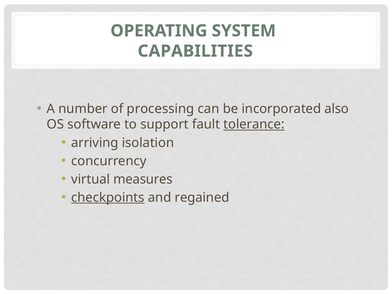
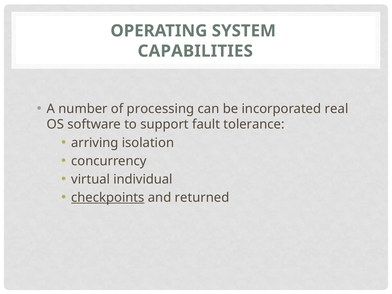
also: also -> real (336, 109)
tolerance underline: present -> none (254, 124)
measures: measures -> individual (143, 179)
regained: regained -> returned (202, 198)
